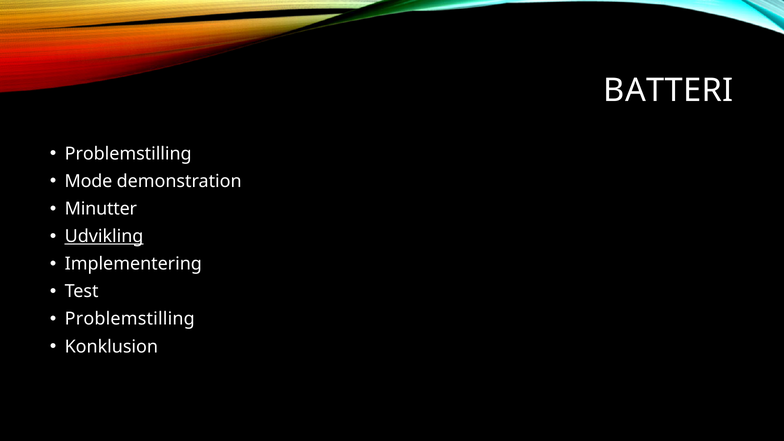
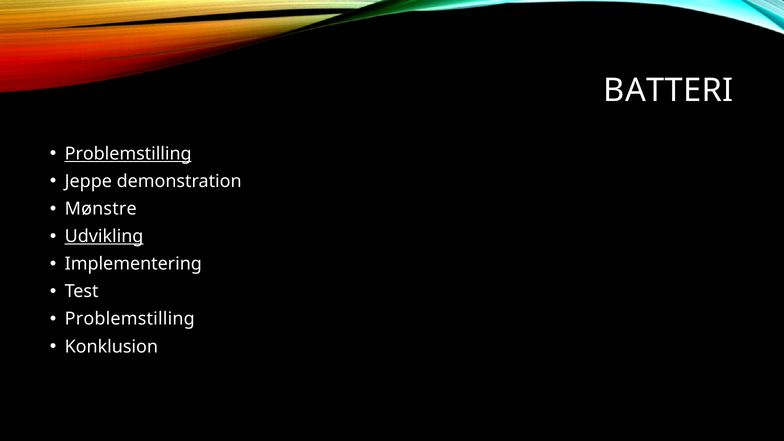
Problemstilling underline: none -> present (128, 154)
Mode: Mode -> Jeppe (88, 181)
Minutter: Minutter -> Mønstre (101, 209)
